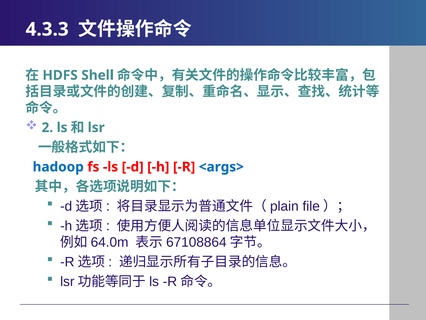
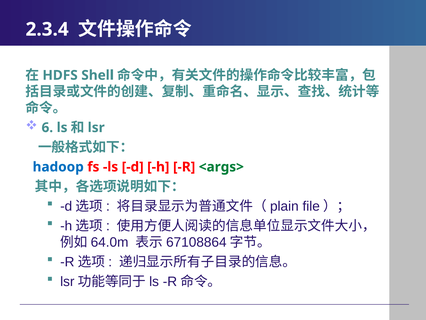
4.3.3: 4.3.3 -> 2.3.4 (47, 29)
2: 2 -> 6 (47, 127)
<args> colour: blue -> green (221, 167)
